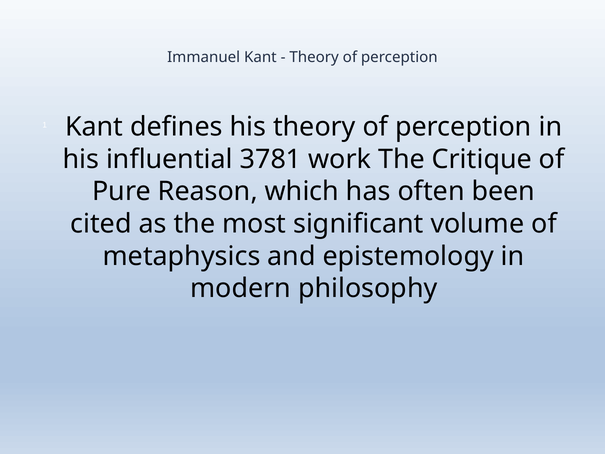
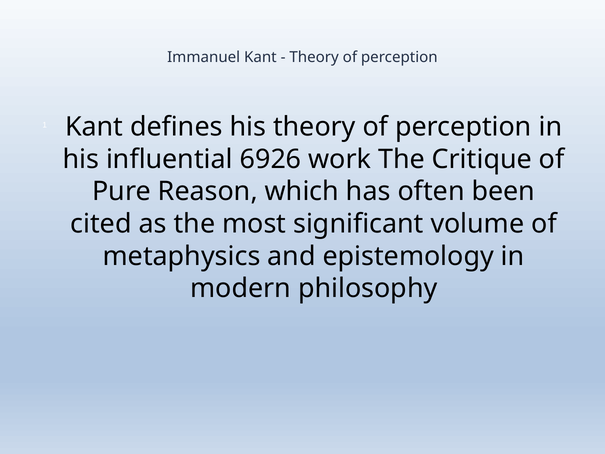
3781: 3781 -> 6926 (271, 159)
